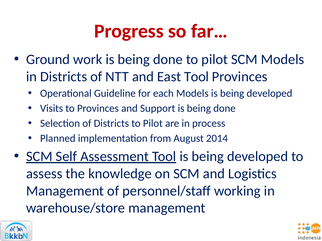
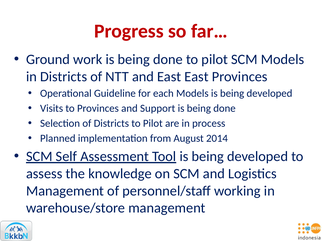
East Tool: Tool -> East (196, 77)
